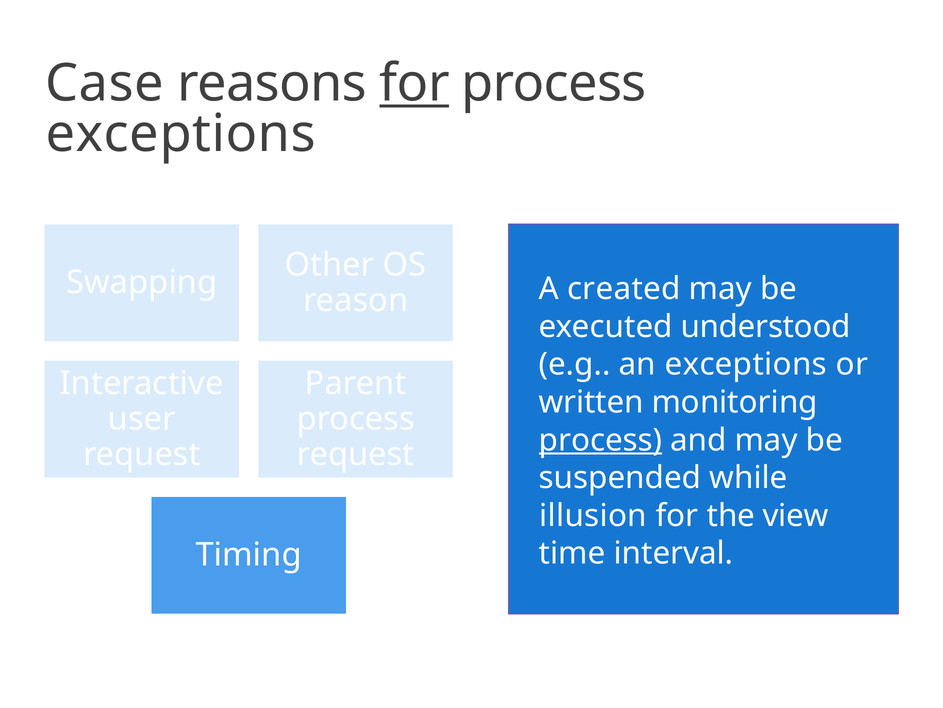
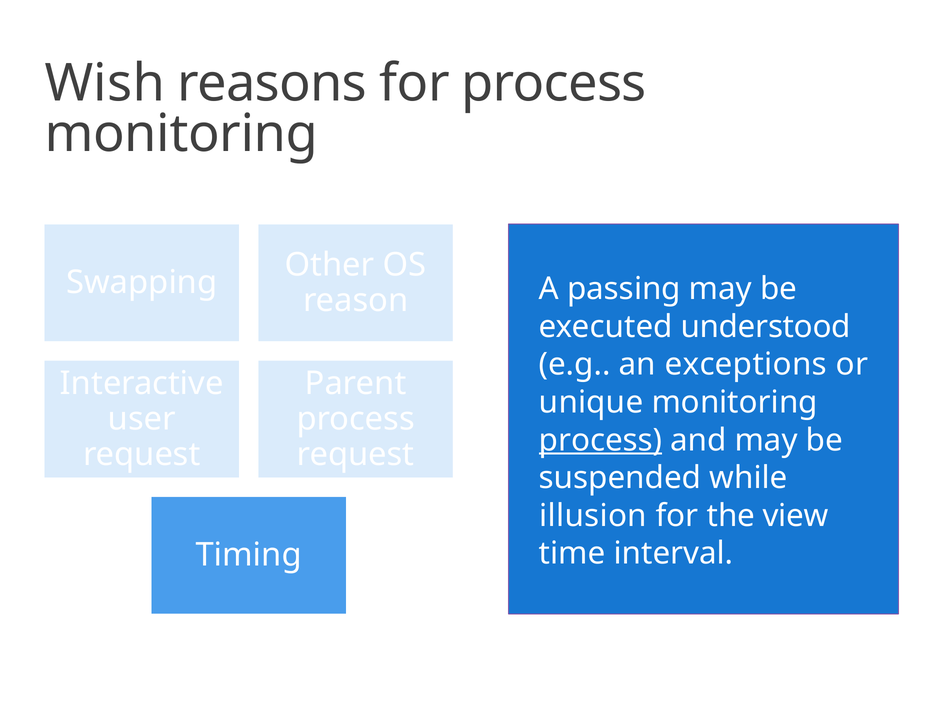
Case: Case -> Wish (105, 83)
for underline: present -> none (414, 83)
exceptions: exceptions -> monitoring (181, 134)
created: created -> passing (624, 289)
written: written -> unique (591, 402)
